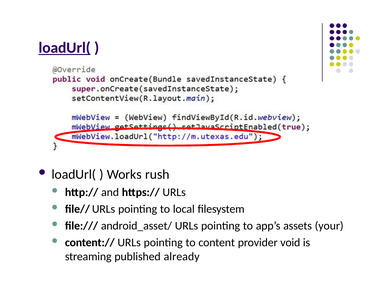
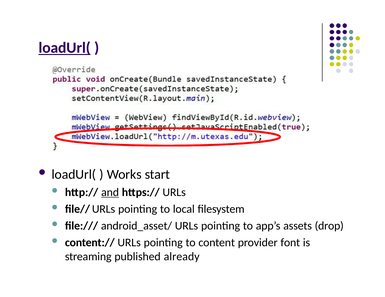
rush: rush -> start (157, 175)
and underline: none -> present (110, 193)
your: your -> drop (329, 226)
void: void -> font (290, 243)
